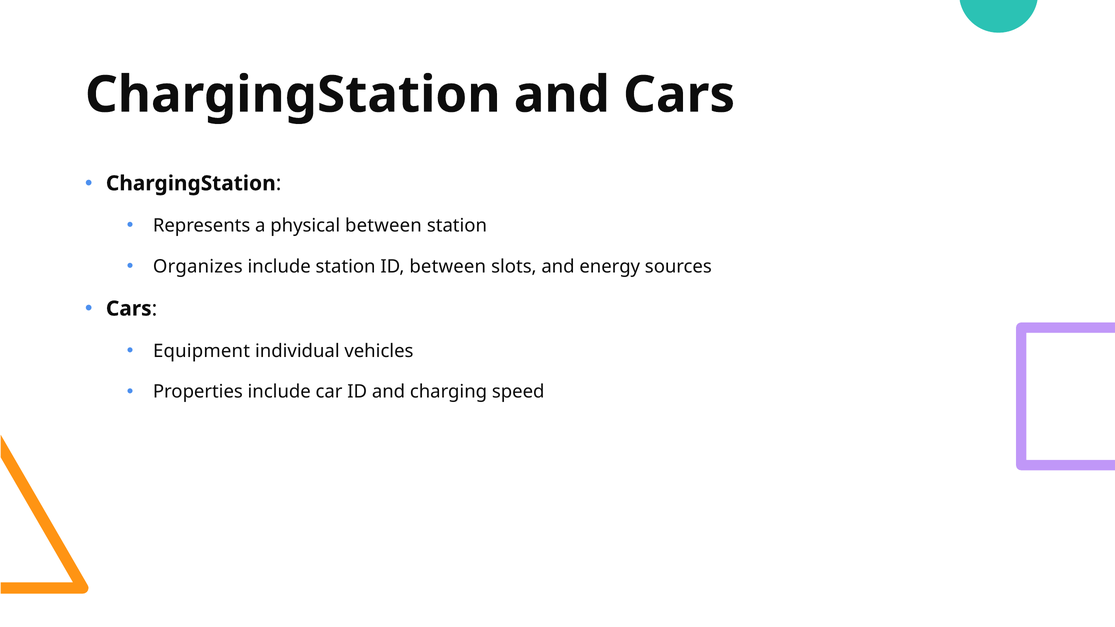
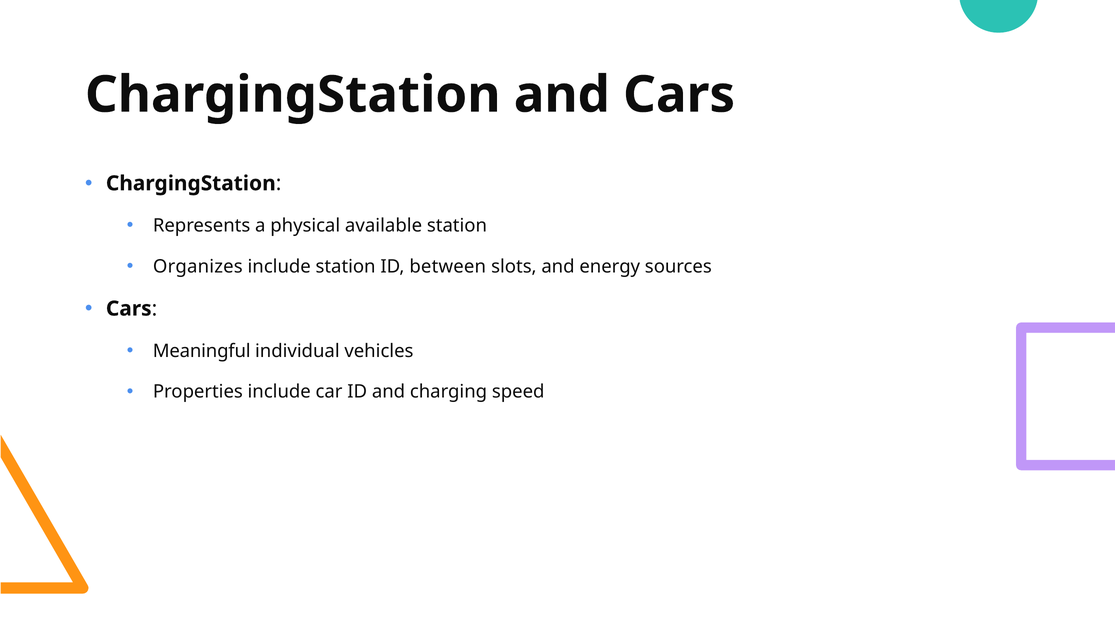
physical between: between -> available (384, 226)
Equipment: Equipment -> Meaningful (202, 351)
